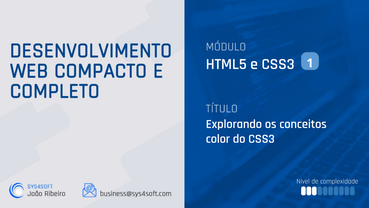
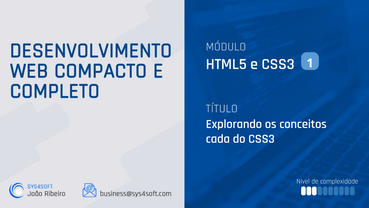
color: color -> cada (218, 138)
